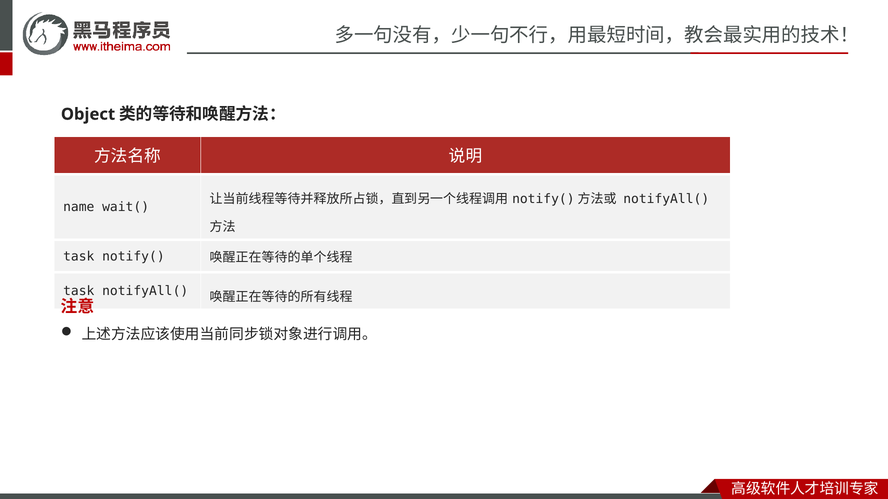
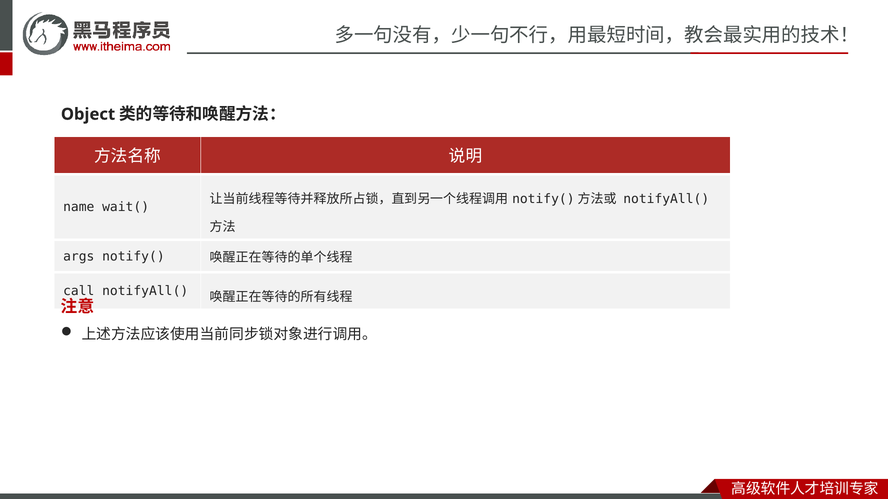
task: task -> args (79, 256)
task: task -> call (79, 291)
